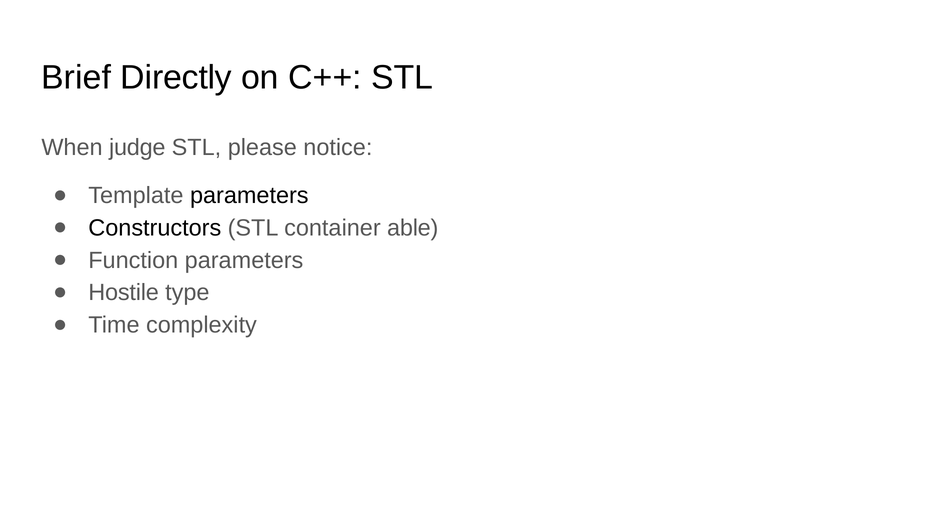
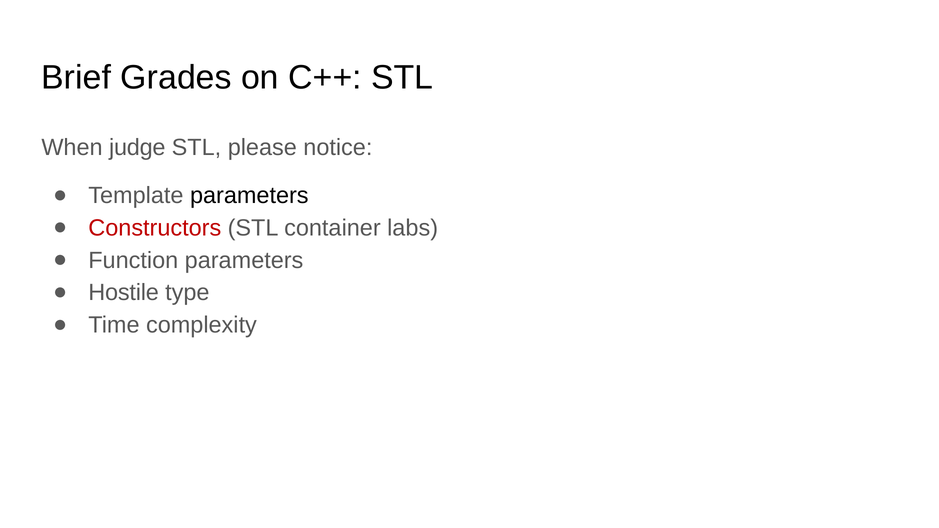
Directly: Directly -> Grades (176, 78)
Constructors colour: black -> red (155, 228)
able: able -> labs (413, 228)
